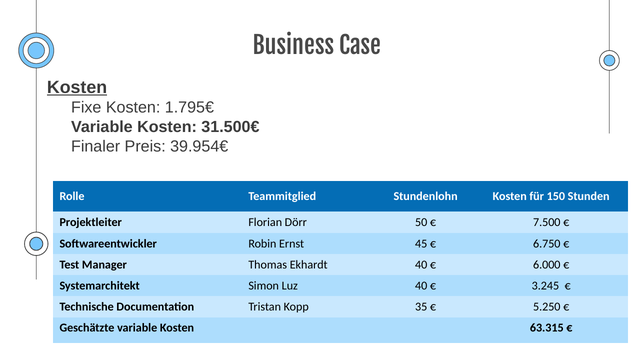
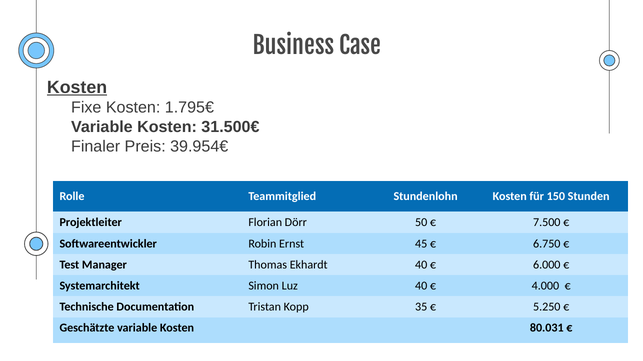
3.245: 3.245 -> 4.000 (545, 286)
63.315: 63.315 -> 80.031 (547, 329)
